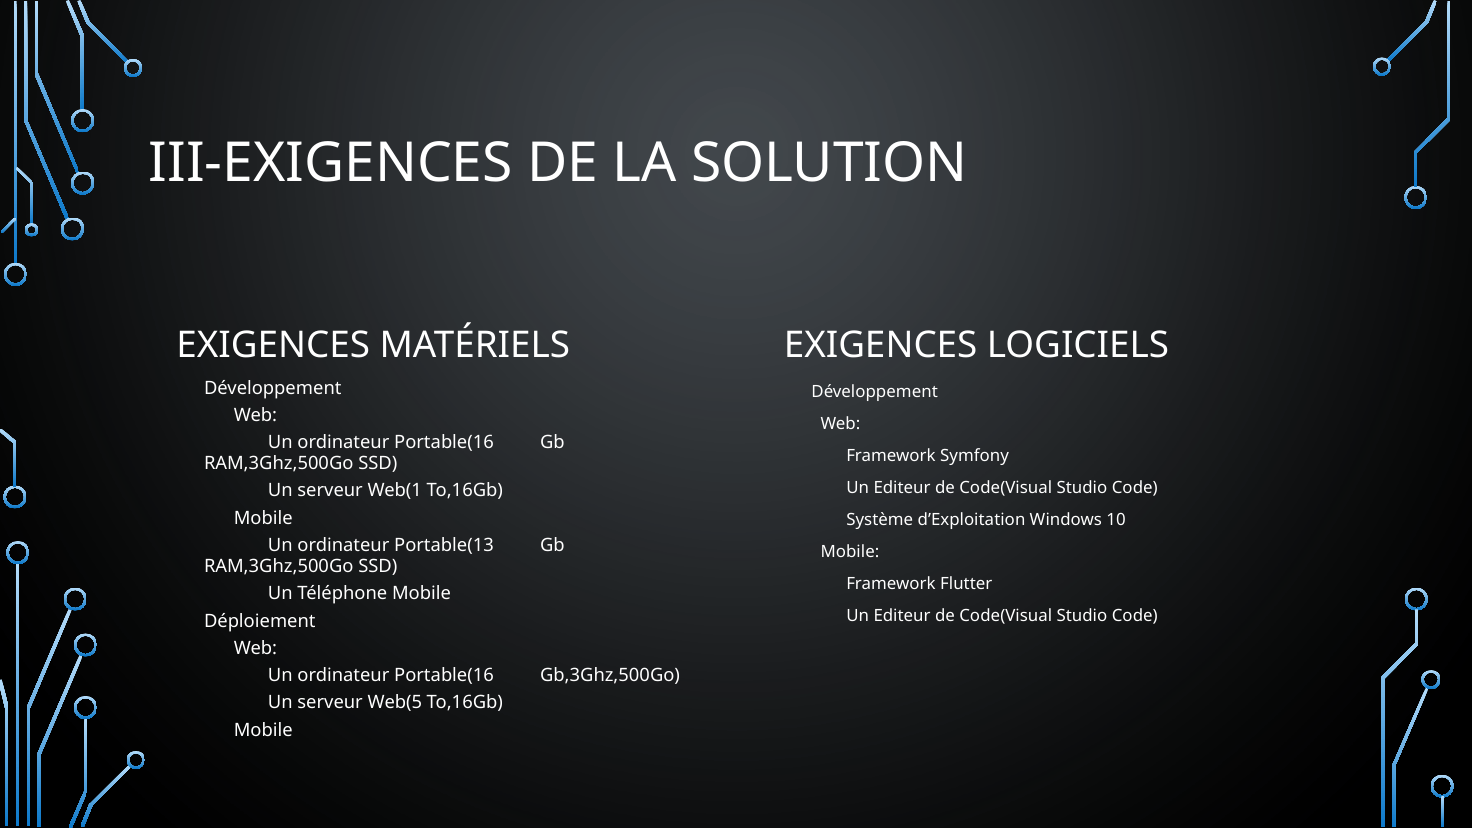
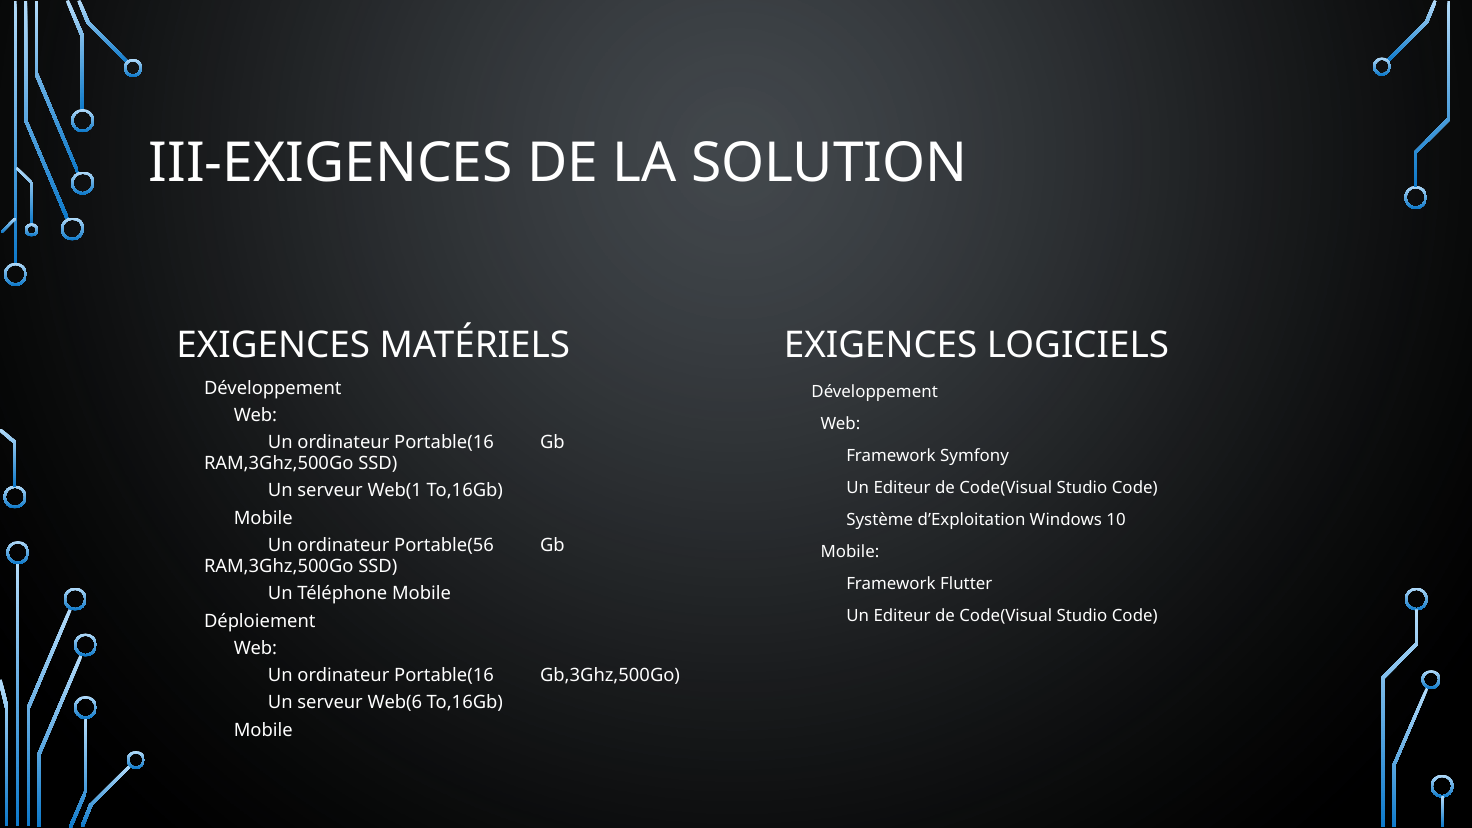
Portable(13: Portable(13 -> Portable(56 (444, 545)
Web(5: Web(5 -> Web(6 (395, 703)
